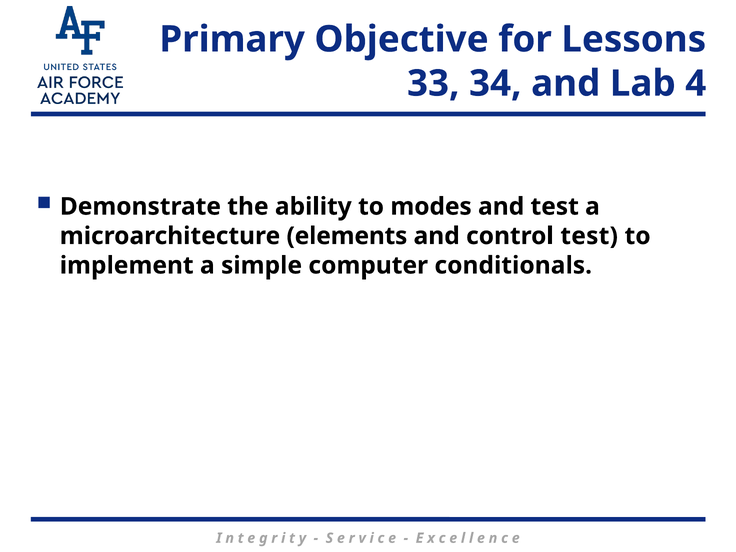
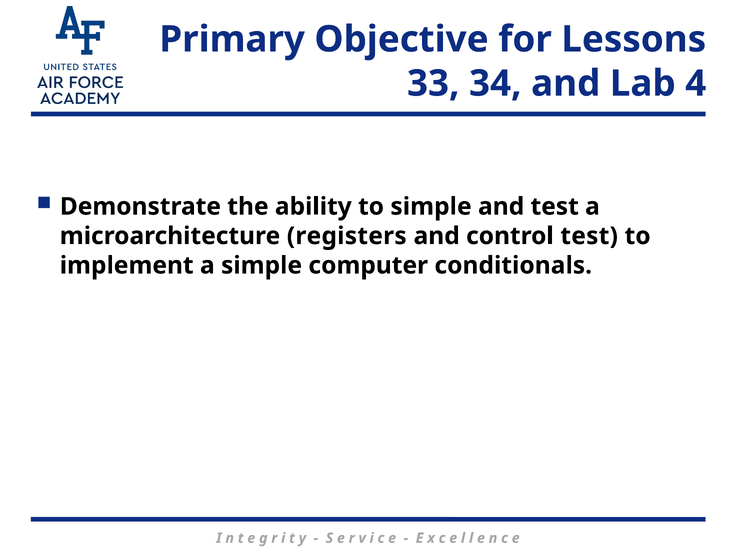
to modes: modes -> simple (431, 207)
elements: elements -> registers (347, 236)
